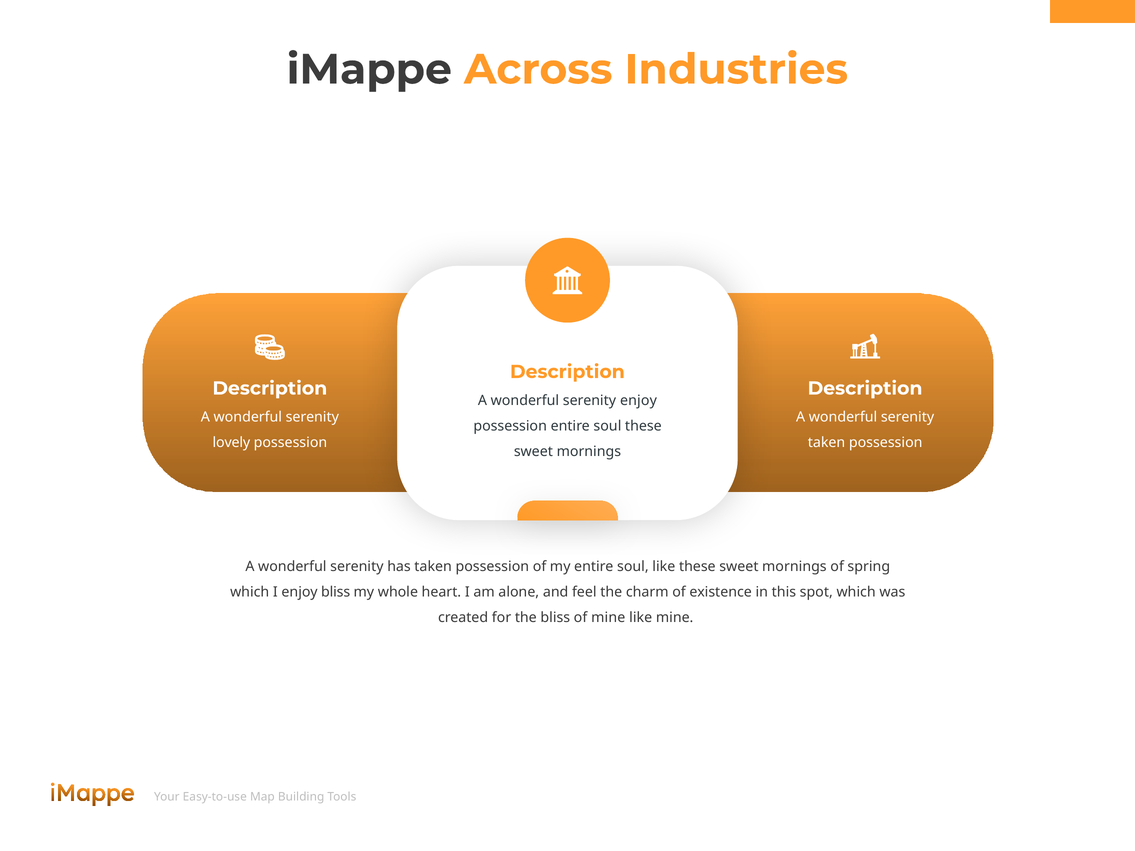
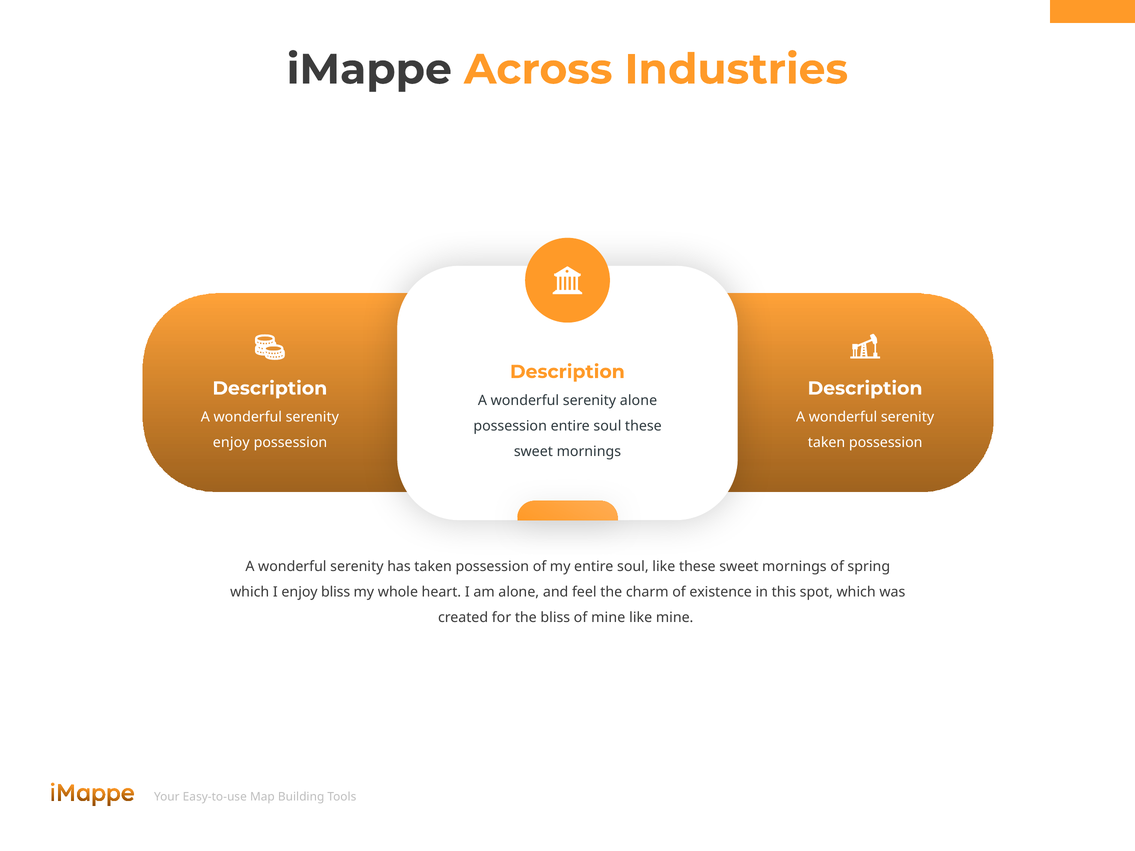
serenity enjoy: enjoy -> alone (638, 401)
lovely: lovely -> enjoy (231, 443)
